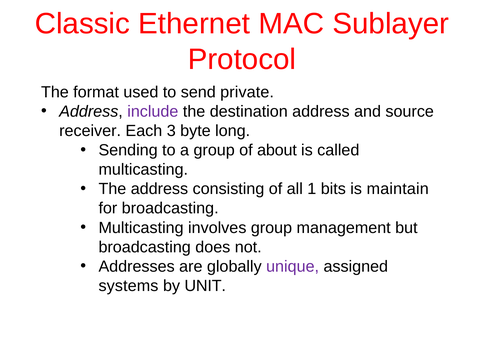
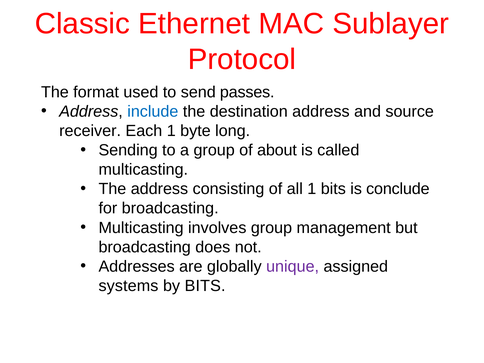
private: private -> passes (247, 92)
include colour: purple -> blue (153, 112)
Each 3: 3 -> 1 (171, 131)
maintain: maintain -> conclude (398, 189)
by UNIT: UNIT -> BITS (205, 286)
